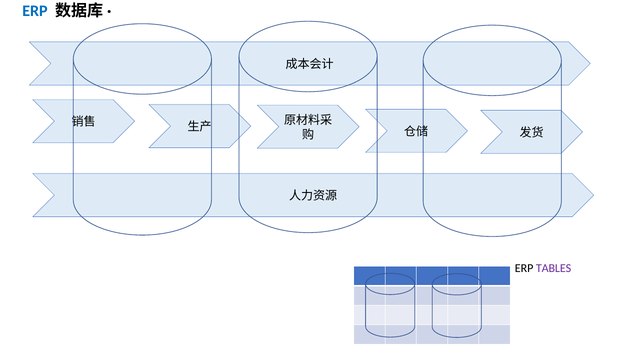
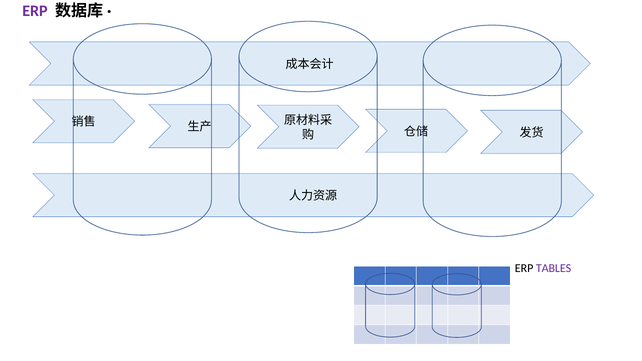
ERP colour: blue -> purple (35, 11)
